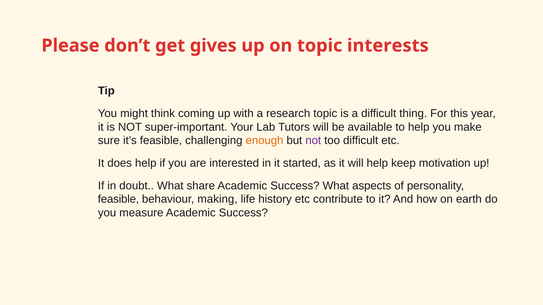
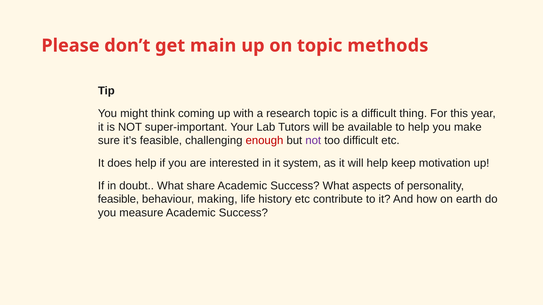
gives: gives -> main (213, 46)
interests: interests -> methods (388, 46)
enough colour: orange -> red (264, 141)
started: started -> system (302, 163)
